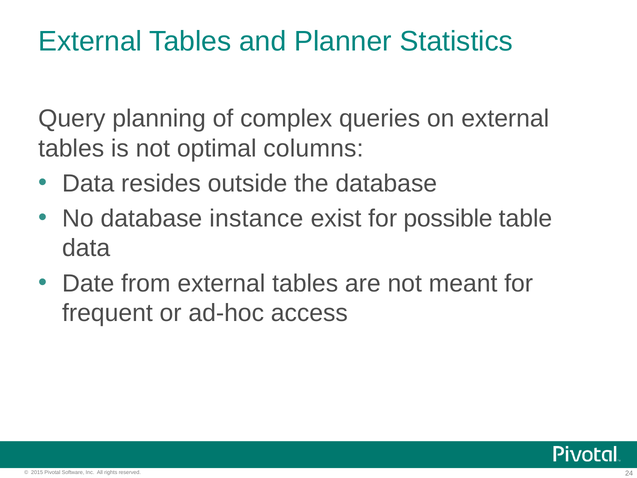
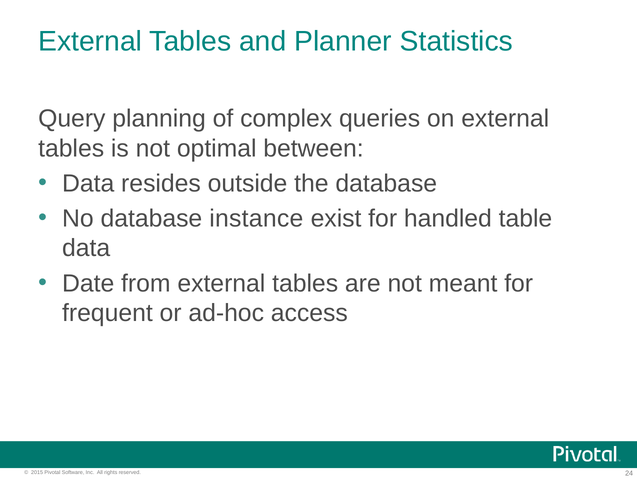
columns: columns -> between (314, 148)
possible: possible -> handled (448, 218)
